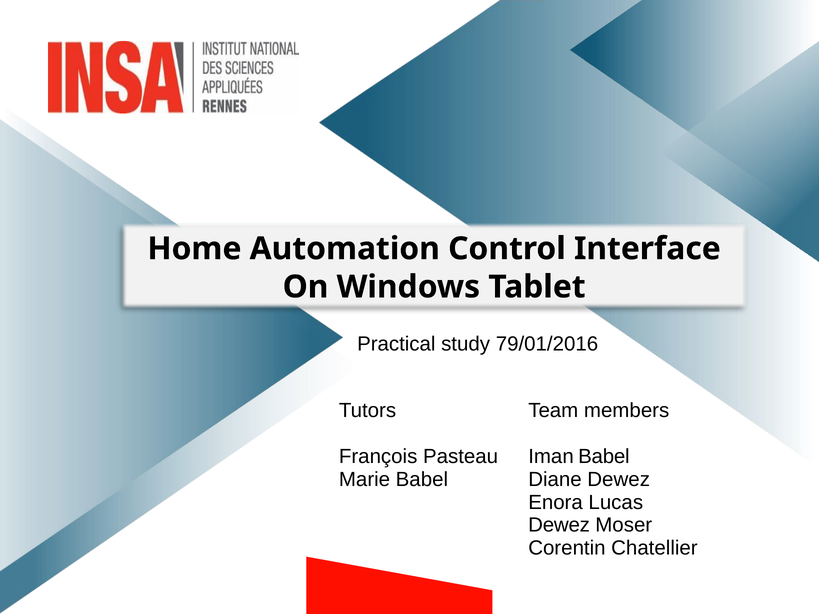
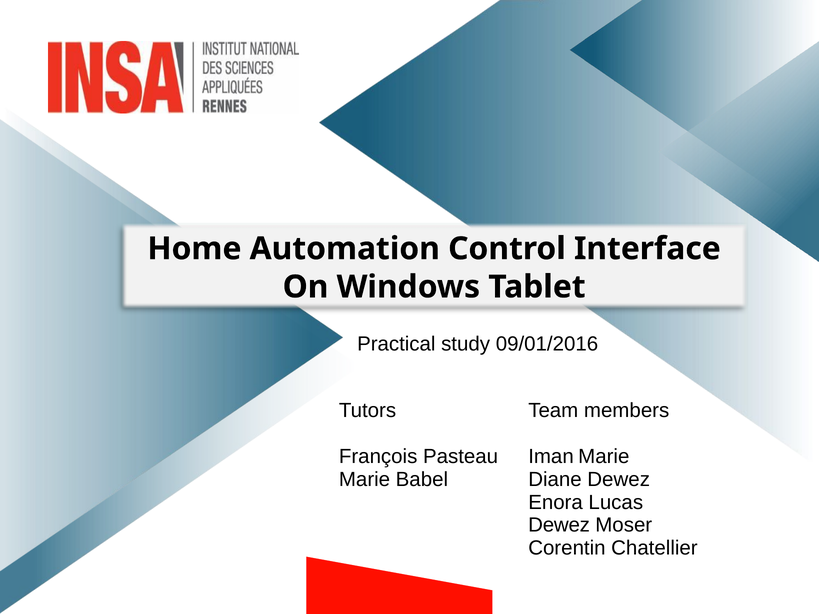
79/01/2016: 79/01/2016 -> 09/01/2016 (547, 344)
Iman Babel: Babel -> Marie (604, 457)
